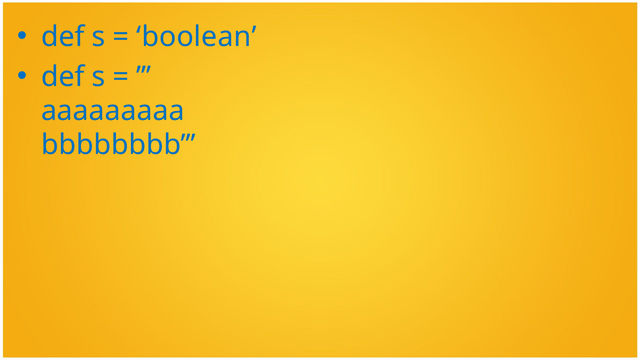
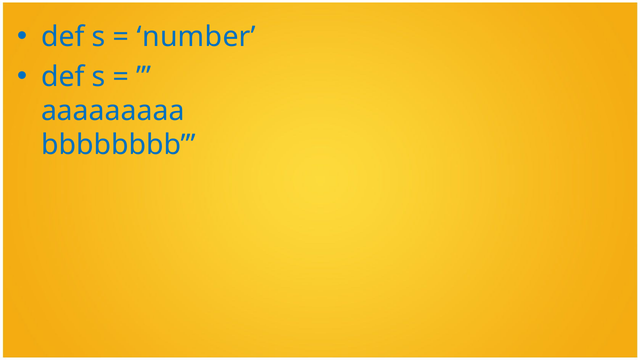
boolean: boolean -> number (196, 37)
